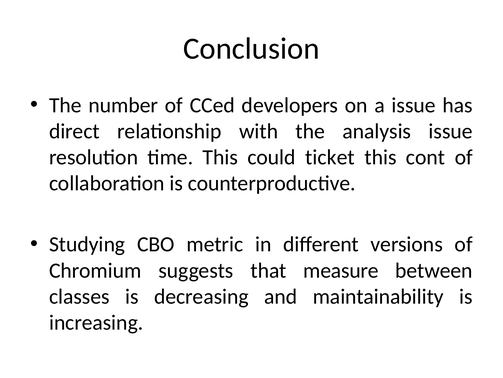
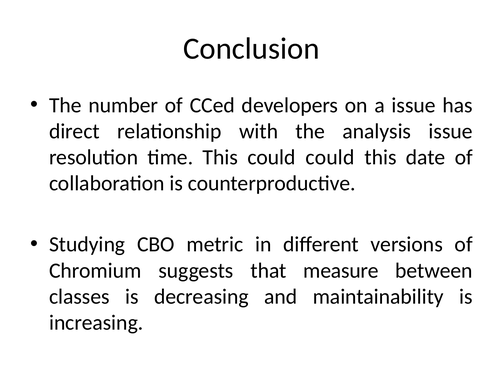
could ticket: ticket -> could (330, 157)
cont: cont -> date (426, 157)
